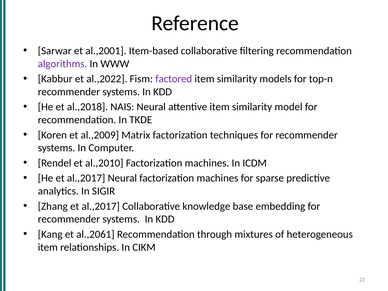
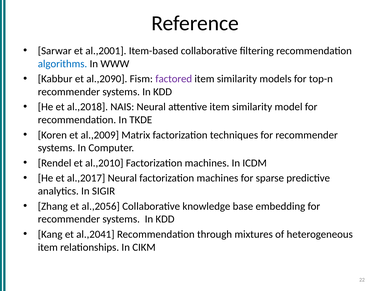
algorithms colour: purple -> blue (63, 64)
al.,2022: al.,2022 -> al.,2090 (107, 79)
Zhang et al.,2017: al.,2017 -> al.,2056 (101, 206)
al.,2061: al.,2061 -> al.,2041 (95, 234)
